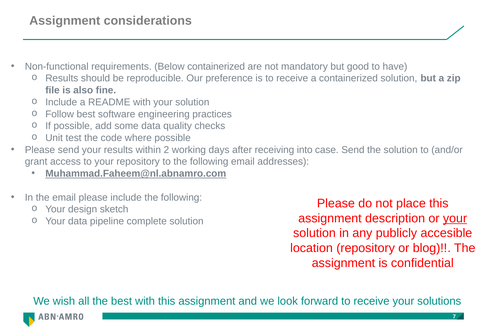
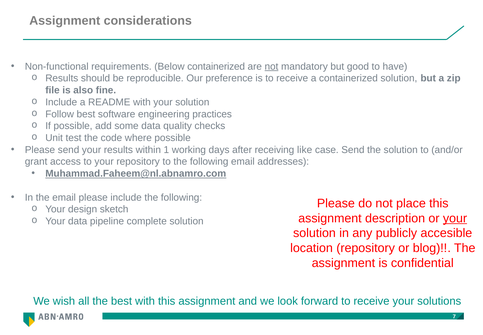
not underline: none -> present (272, 66)
2: 2 -> 1 (166, 150)
into: into -> like (305, 150)
